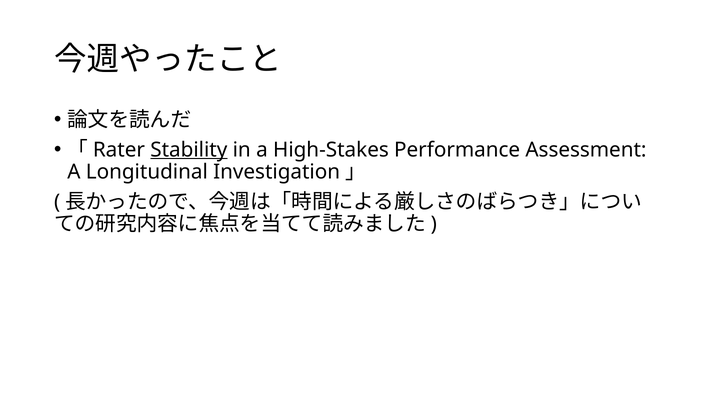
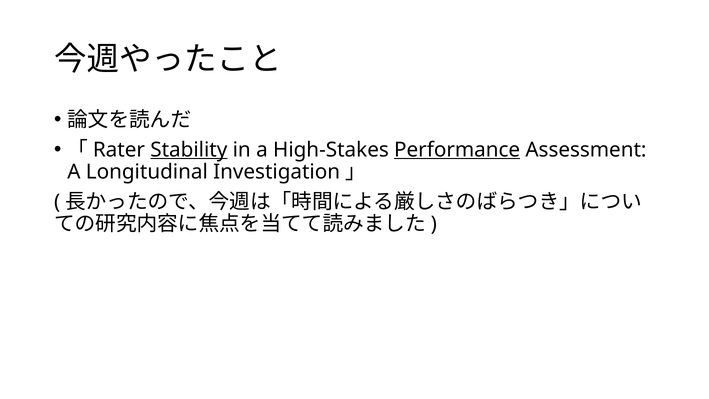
Performance underline: none -> present (457, 150)
